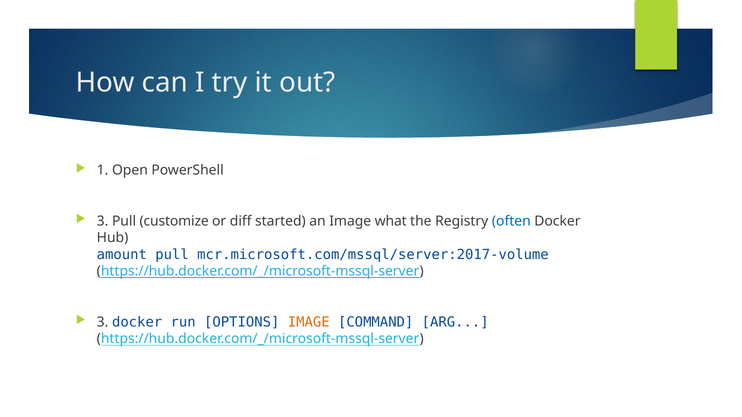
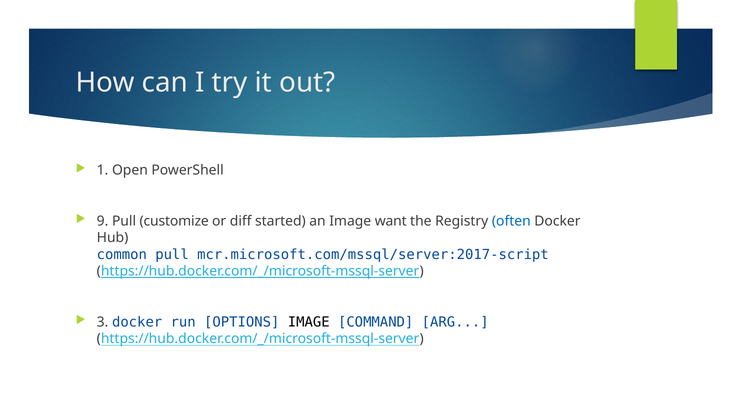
3: 3 -> 9 (103, 221)
what: what -> want (391, 221)
amount: amount -> common (122, 255)
mcr.microsoft.com/mssql/server:2017-volume: mcr.microsoft.com/mssql/server:2017-volume -> mcr.microsoft.com/mssql/server:2017-script (373, 255)
IMAGE colour: orange -> black (309, 322)
